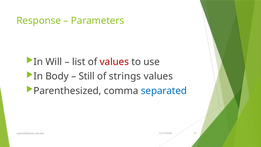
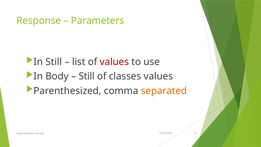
In Will: Will -> Still (54, 62)
strings: strings -> classes (125, 76)
separated colour: blue -> orange (164, 91)
